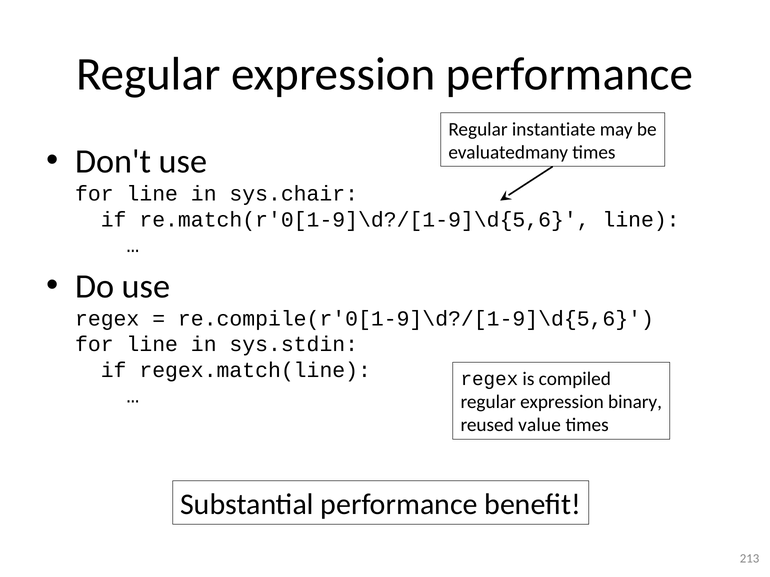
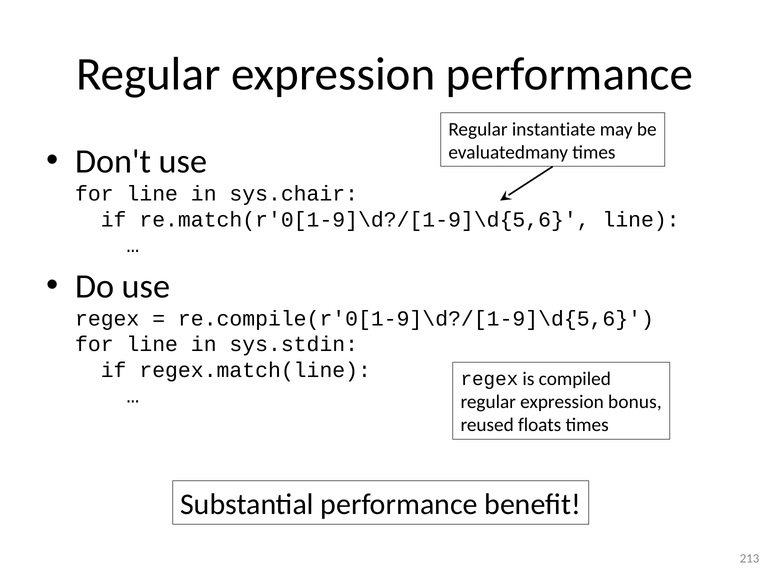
binary: binary -> bonus (635, 402)
value: value -> floats (540, 425)
